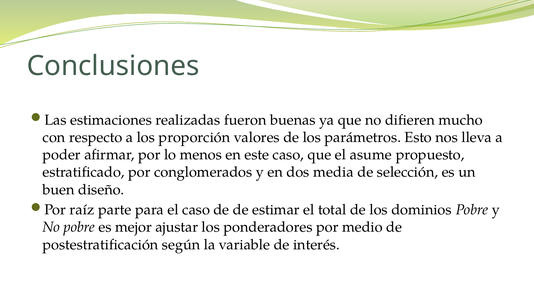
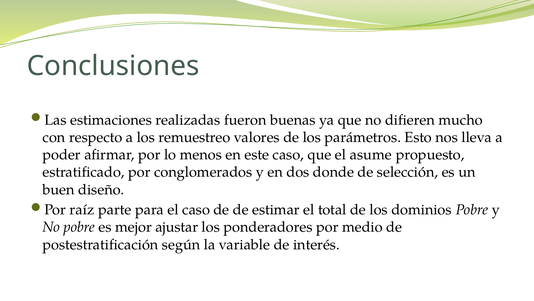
proporción: proporción -> remuestreo (194, 137)
media: media -> donde (333, 172)
